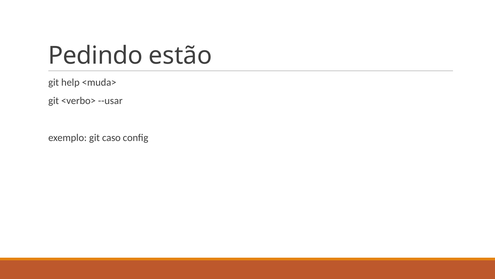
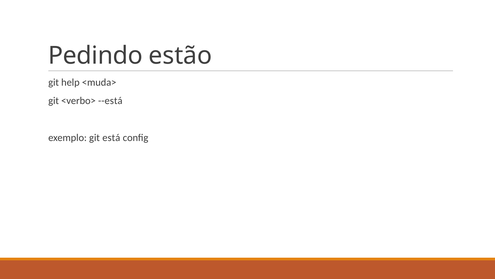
--usar: --usar -> --está (110, 101)
caso: caso -> está (111, 137)
